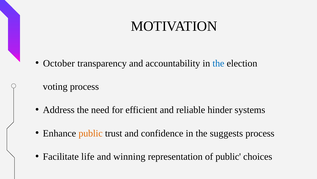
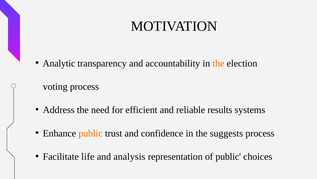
October: October -> Analytic (59, 63)
the colour: blue -> orange (218, 63)
hinder: hinder -> results (220, 110)
winning: winning -> analysis (129, 156)
